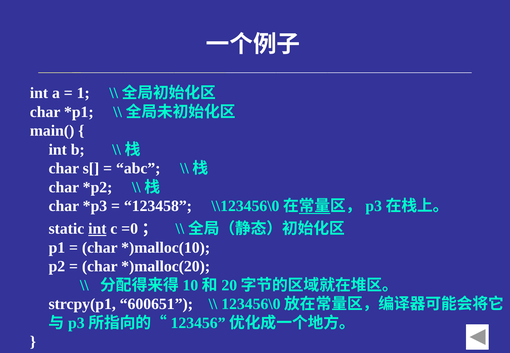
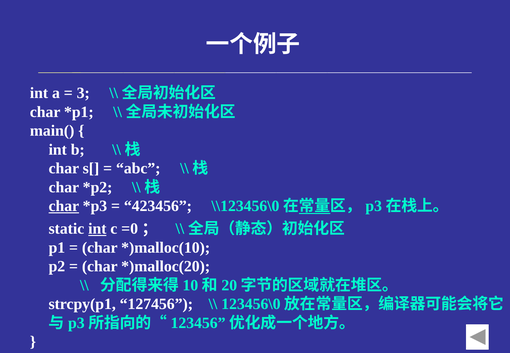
1: 1 -> 3 (83, 93)
char underline: none -> present (64, 206)
123458: 123458 -> 423456 (158, 206)
600651: 600651 -> 127456 (156, 304)
